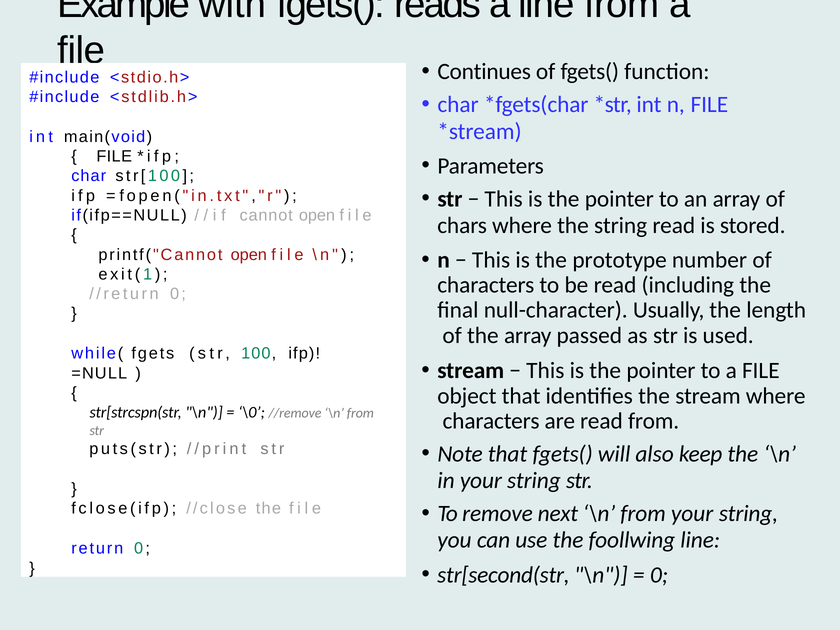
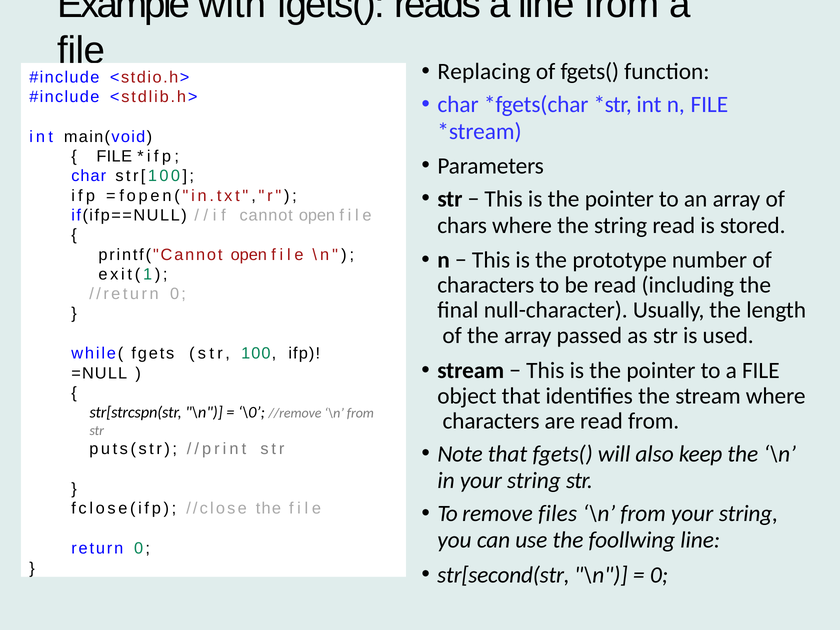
Continues: Continues -> Replacing (484, 72)
next: next -> files (558, 514)
